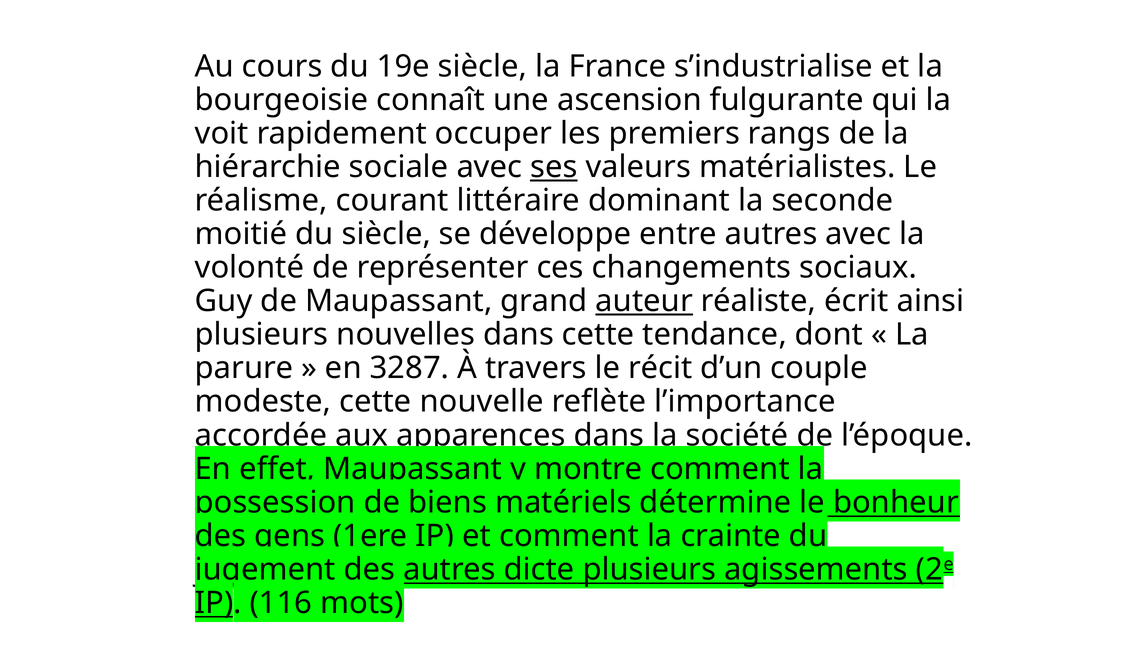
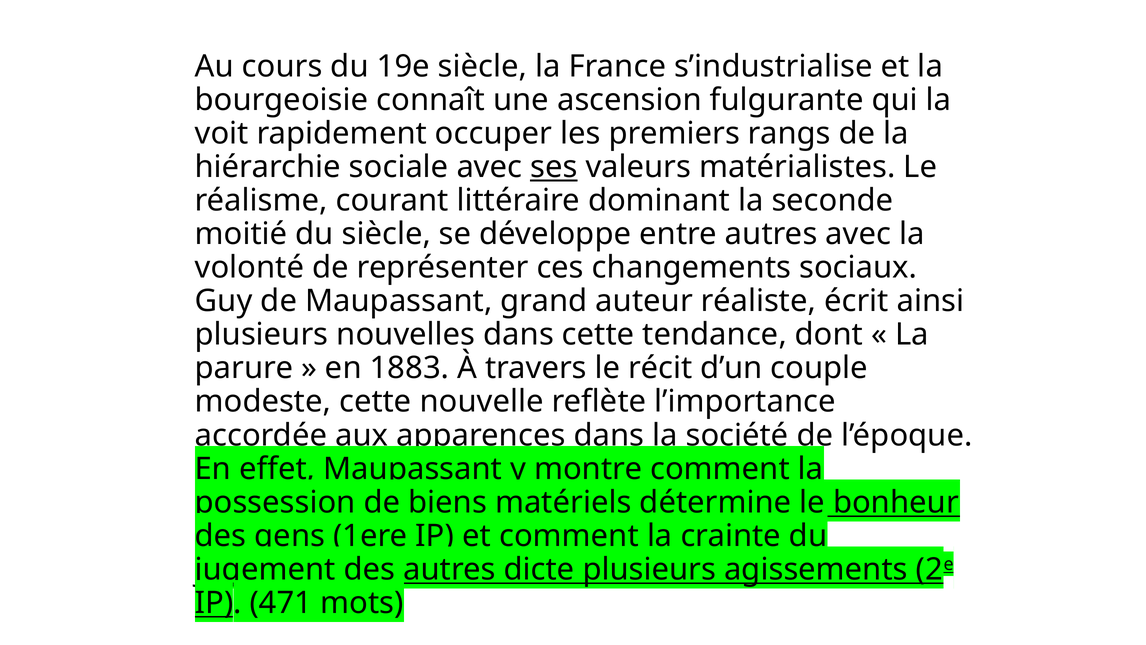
auteur underline: present -> none (644, 301)
3287: 3287 -> 1883 (409, 368)
116: 116 -> 471 (281, 603)
